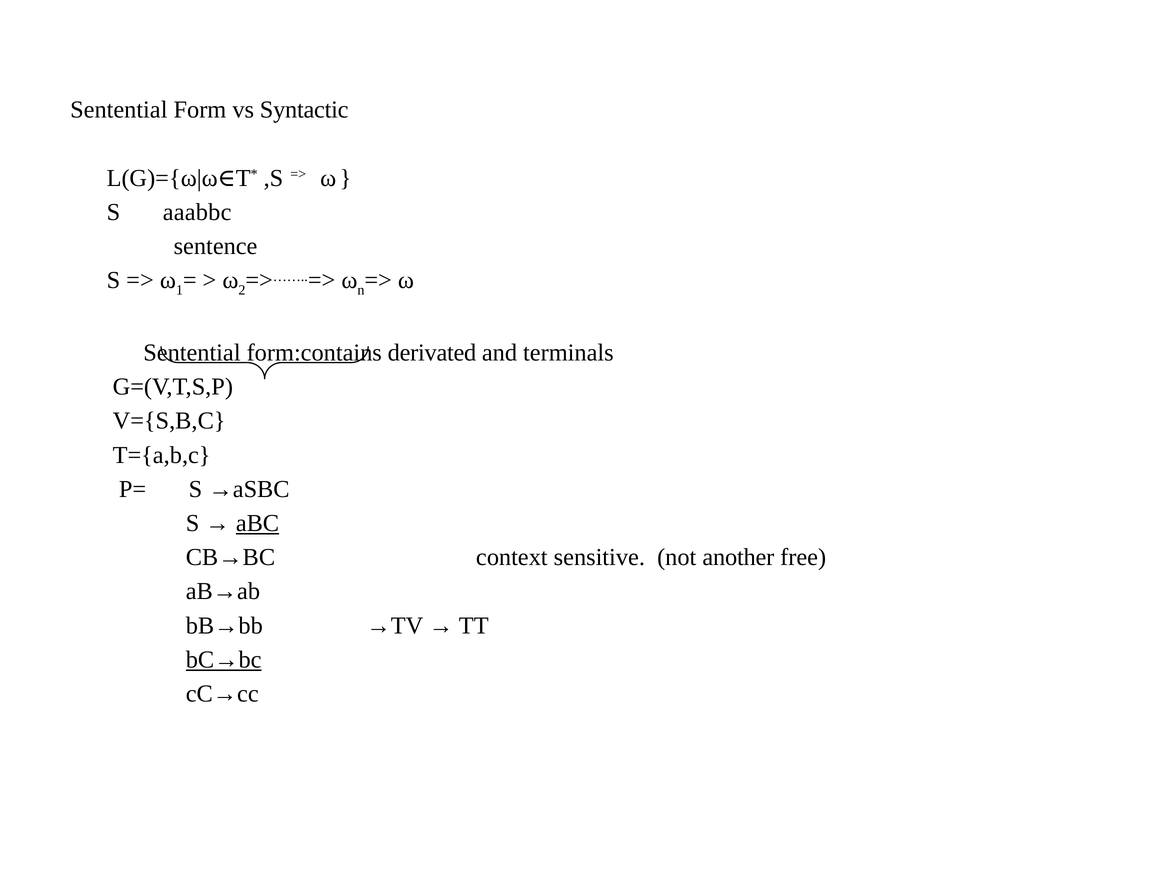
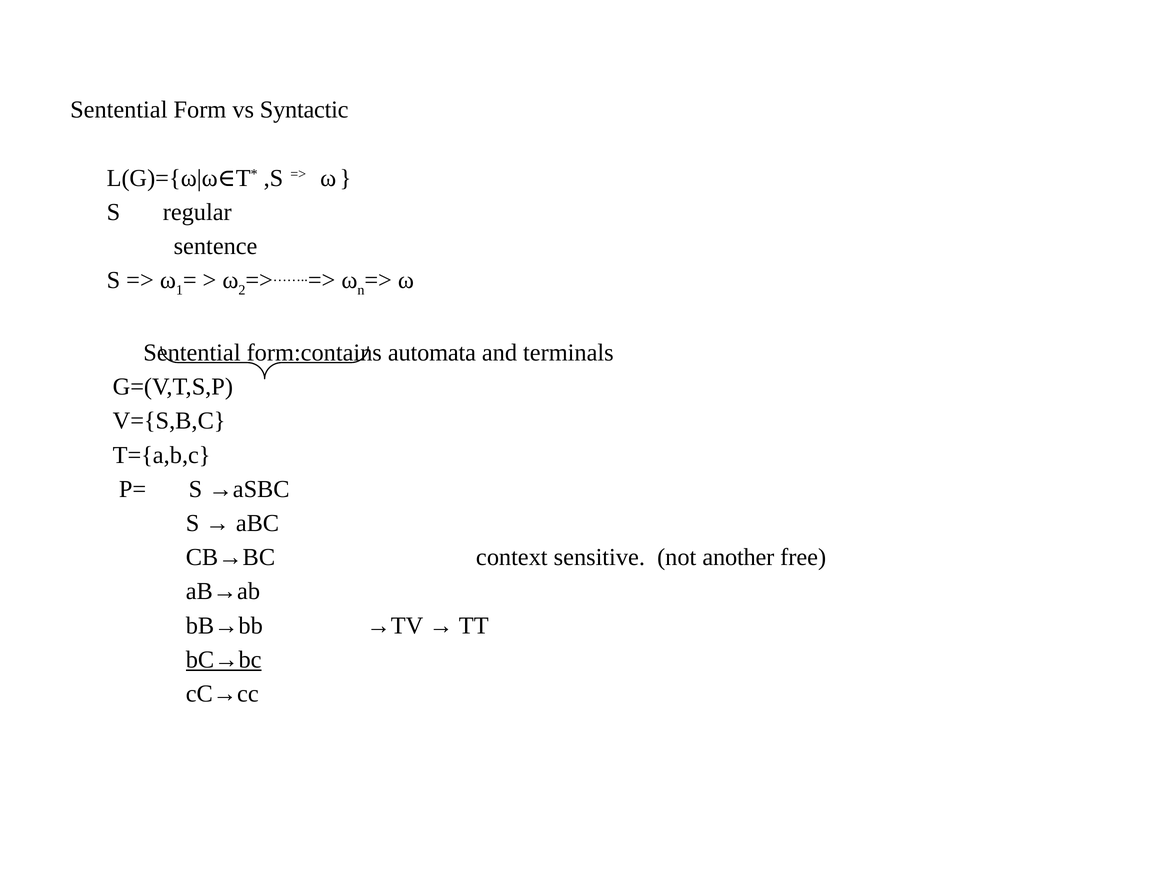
aaabbc: aaabbc -> regular (197, 212)
derivated: derivated -> automata (432, 353)
aBC underline: present -> none (257, 524)
